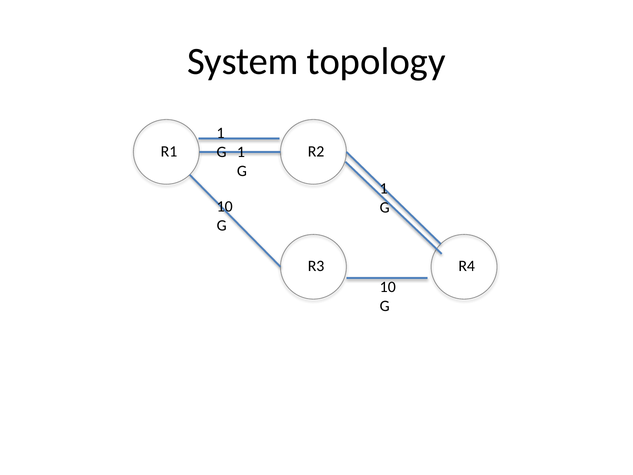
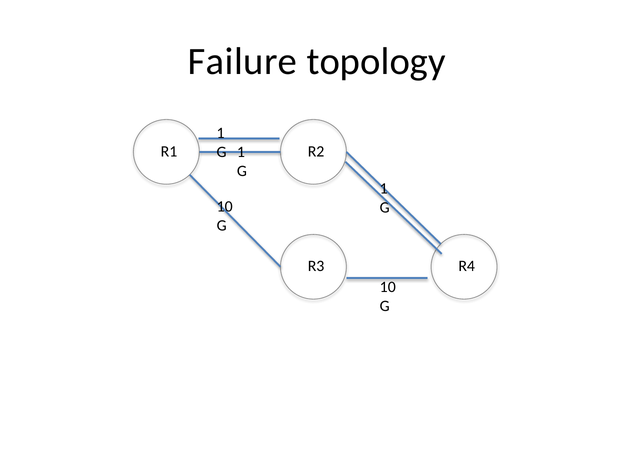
System: System -> Failure (242, 61)
